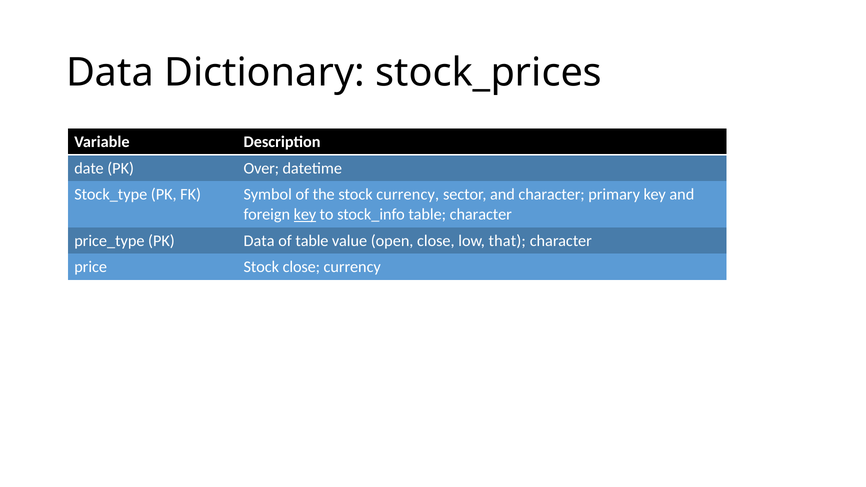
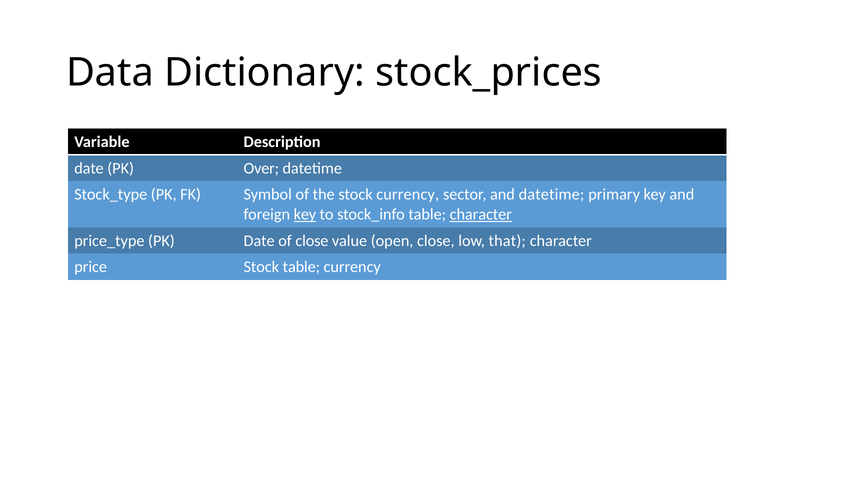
and character: character -> datetime (551, 195)
character underline: none -> present (481, 214)
PK Data: Data -> Date (259, 241)
of table: table -> close (312, 241)
Stock close: close -> table (301, 267)
